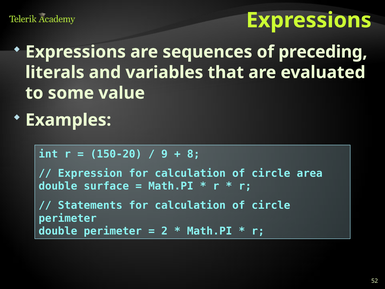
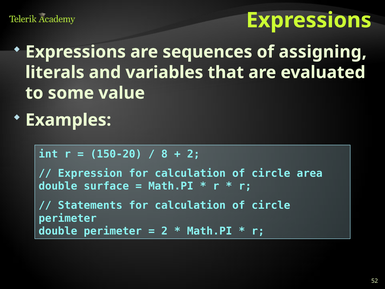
preceding: preceding -> assigning (323, 52)
9: 9 -> 8 (164, 154)
8: 8 -> 2 (193, 154)
